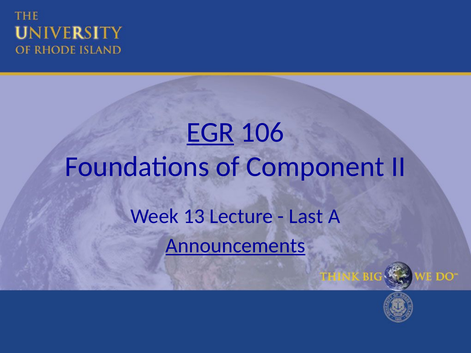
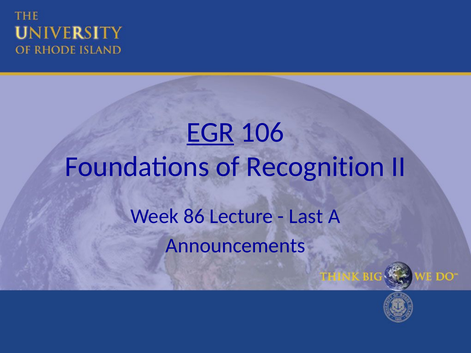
Component: Component -> Recognition (315, 167)
13: 13 -> 86 (194, 217)
Announcements underline: present -> none (235, 246)
